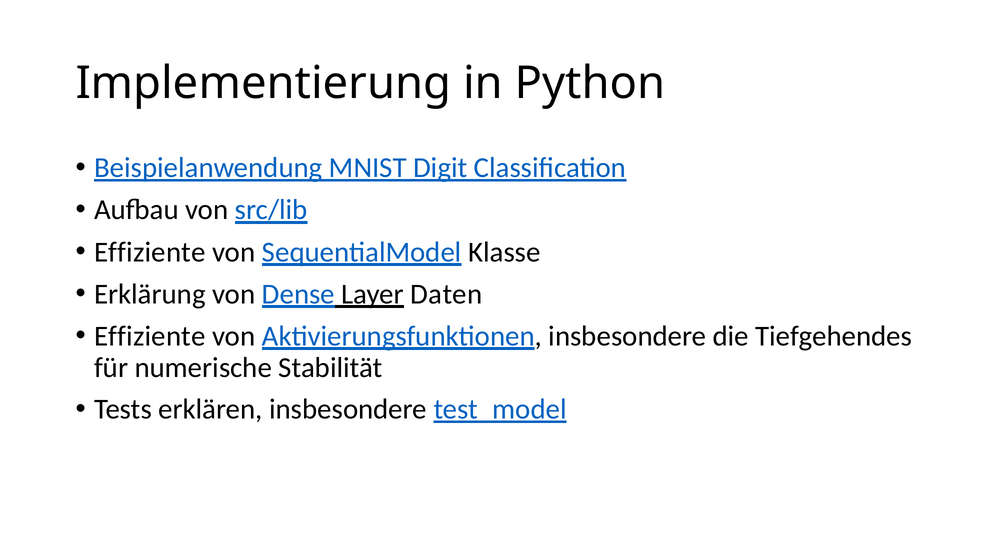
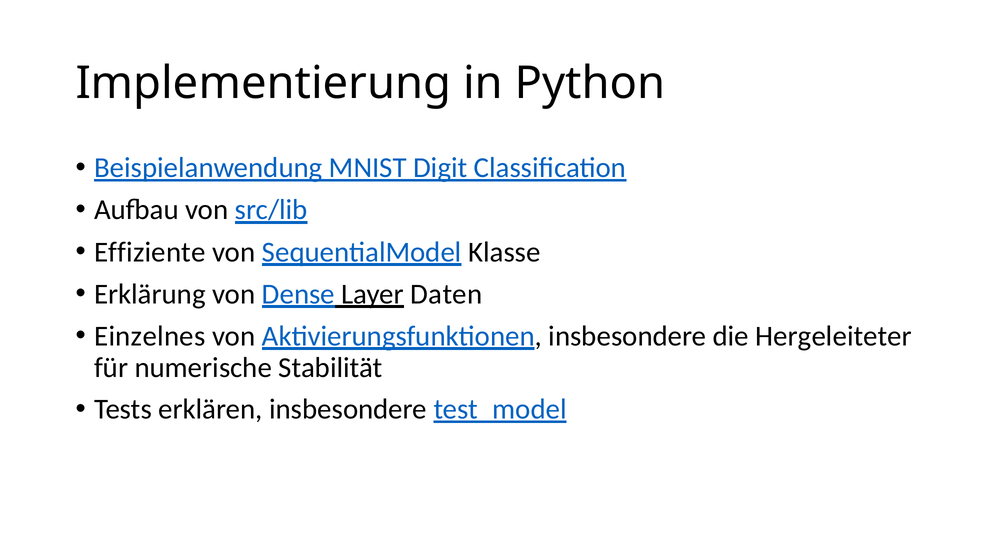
Effiziente: Effiziente -> Einzelnes (150, 336)
Tiefgehendes: Tiefgehendes -> Hergeleiteter (834, 336)
